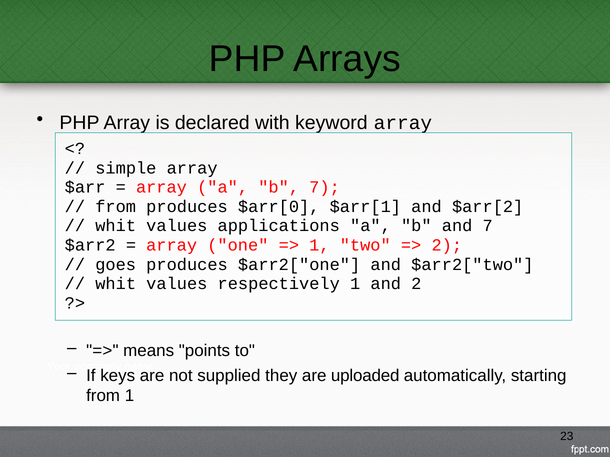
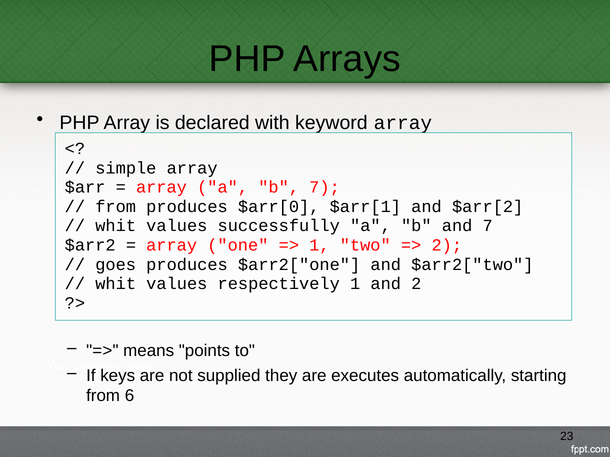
applications: applications -> successfully (279, 226)
uploaded: uploaded -> executes (365, 376)
from 1: 1 -> 6 (129, 396)
